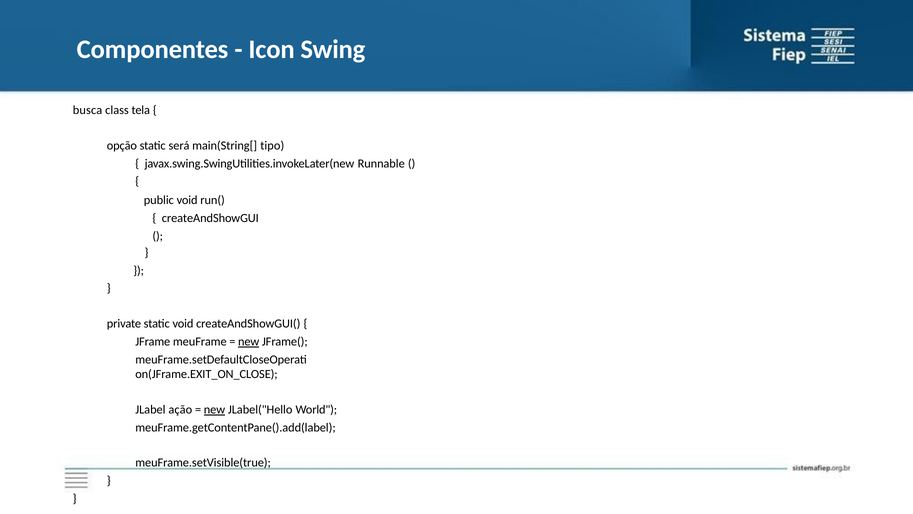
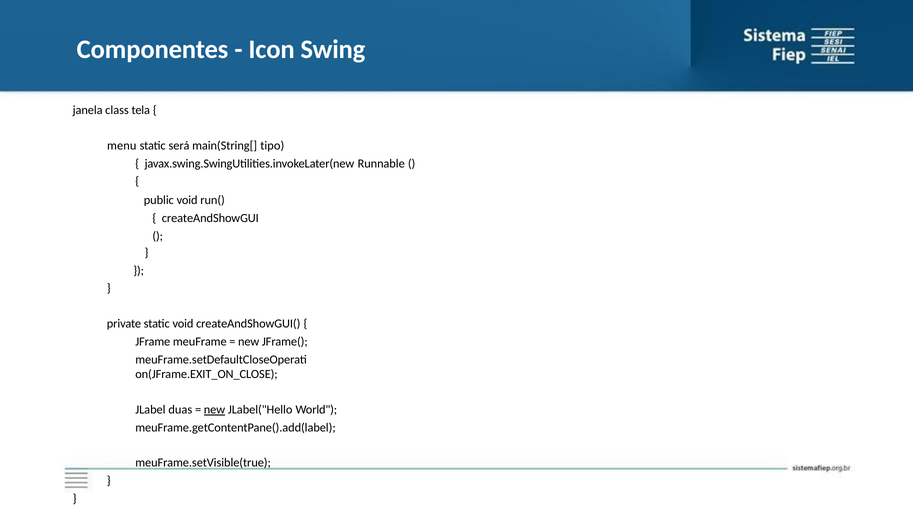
busca: busca -> janela (88, 110)
opção: opção -> menu (122, 146)
new underline: present -> none (249, 341)
ação: ação -> duas (180, 409)
